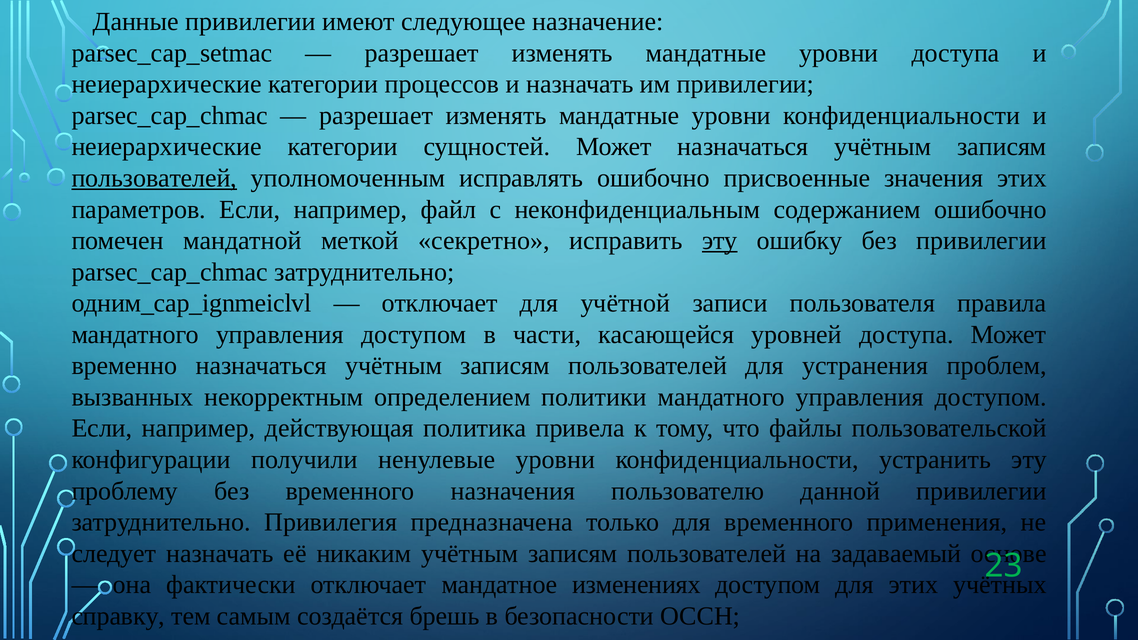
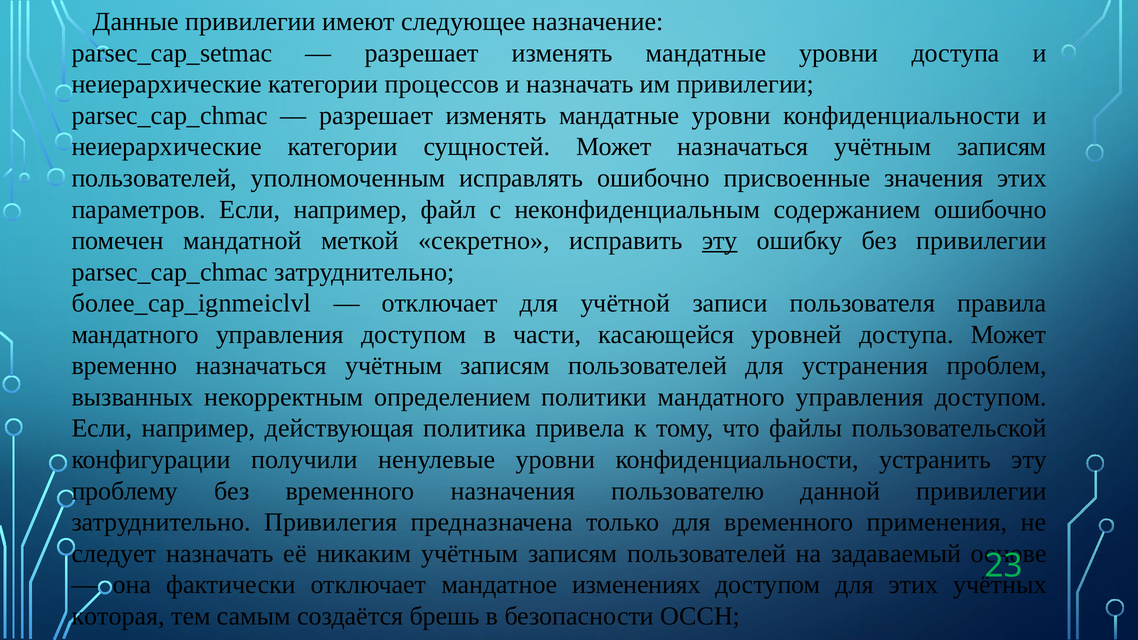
пользователей underline: present -> none (154, 178)
одним_cap_ignmeiclvl: одним_cap_ignmeiclvl -> более_cap_ignmeiclvl (191, 303)
справку: справку -> которая (118, 616)
